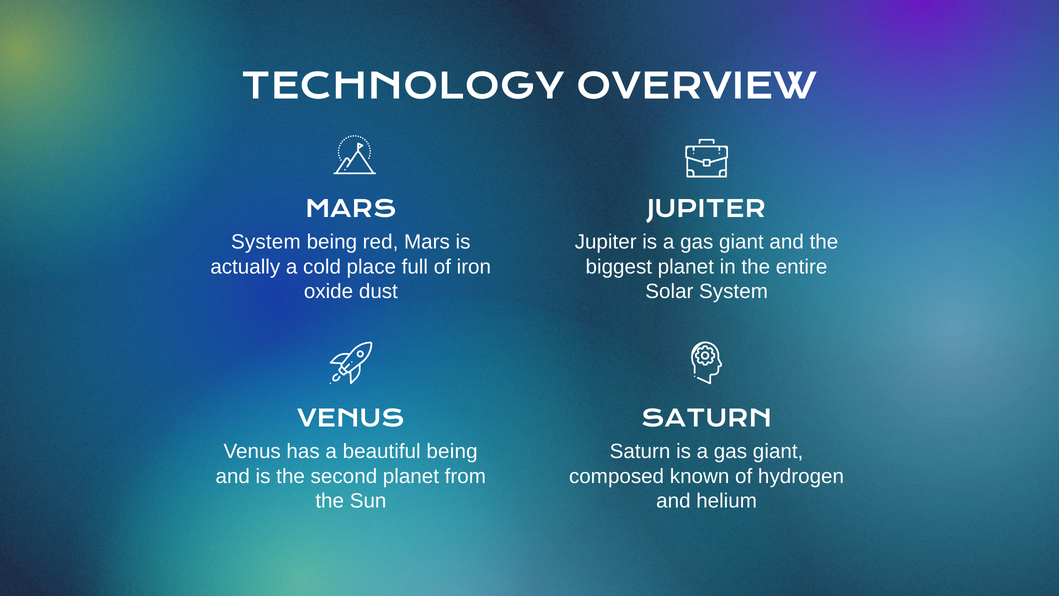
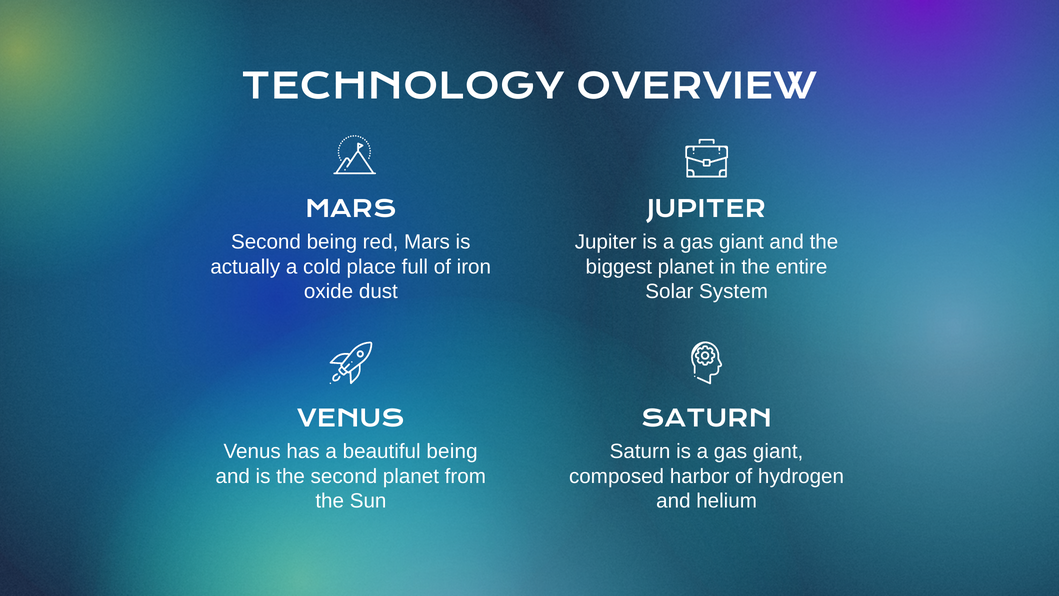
System: System -> Second (266, 242)
known: known -> harbor (700, 476)
